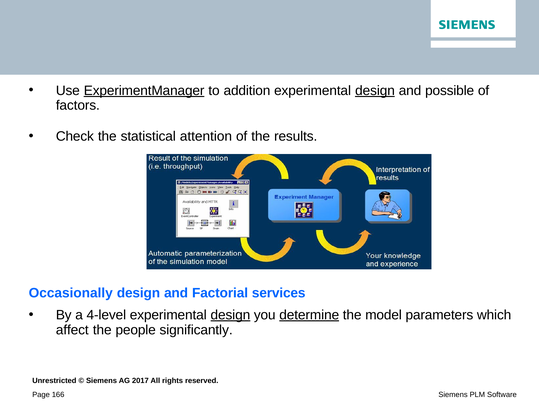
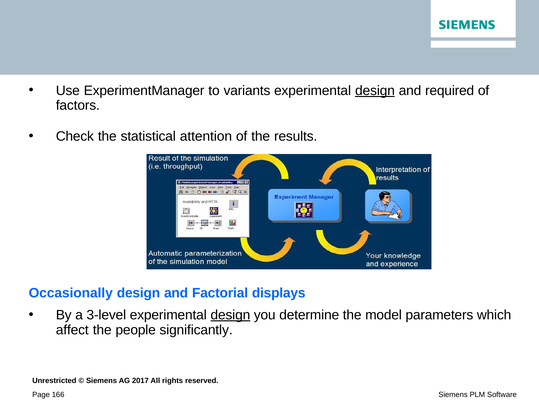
ExperimentManager underline: present -> none (144, 91)
addition: addition -> variants (247, 91)
possible: possible -> required (450, 91)
services: services -> displays (279, 293)
4-level: 4-level -> 3-level (106, 315)
determine underline: present -> none (309, 315)
